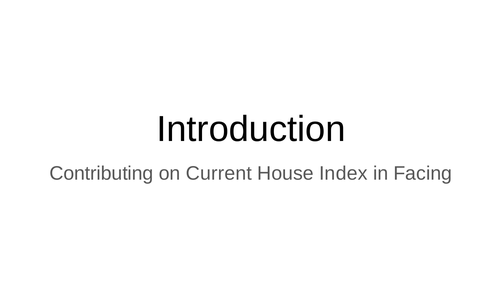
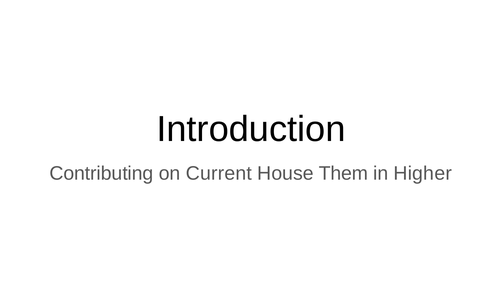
Index: Index -> Them (344, 174)
Facing: Facing -> Higher (423, 174)
